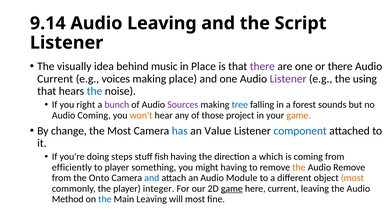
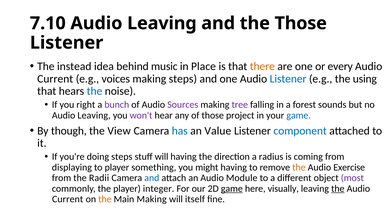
9.14: 9.14 -> 7.10 (48, 23)
the Script: Script -> Those (301, 23)
visually: visually -> instead (74, 66)
there colour: purple -> orange (262, 66)
or there: there -> every (340, 66)
making place: place -> steps (183, 79)
Listener colour: purple -> blue (288, 79)
tree colour: blue -> purple (240, 104)
Coming: Coming -> Leaving (94, 115)
won't colour: orange -> purple (141, 115)
game colour: orange -> blue (299, 115)
change: change -> though (69, 131)
the Most: Most -> View (119, 131)
stuff fish: fish -> will (162, 156)
which: which -> radius (271, 156)
efficiently: efficiently -> displaying (72, 167)
Audio Remove: Remove -> Exercise (349, 167)
Onto: Onto -> Radii (99, 178)
most colour: orange -> purple (352, 178)
here current: current -> visually (283, 188)
the underline: none -> present (338, 188)
Method: Method -> Current (68, 199)
the colour: blue -> orange (105, 199)
Main Leaving: Leaving -> Making (152, 199)
will most: most -> itself (195, 199)
